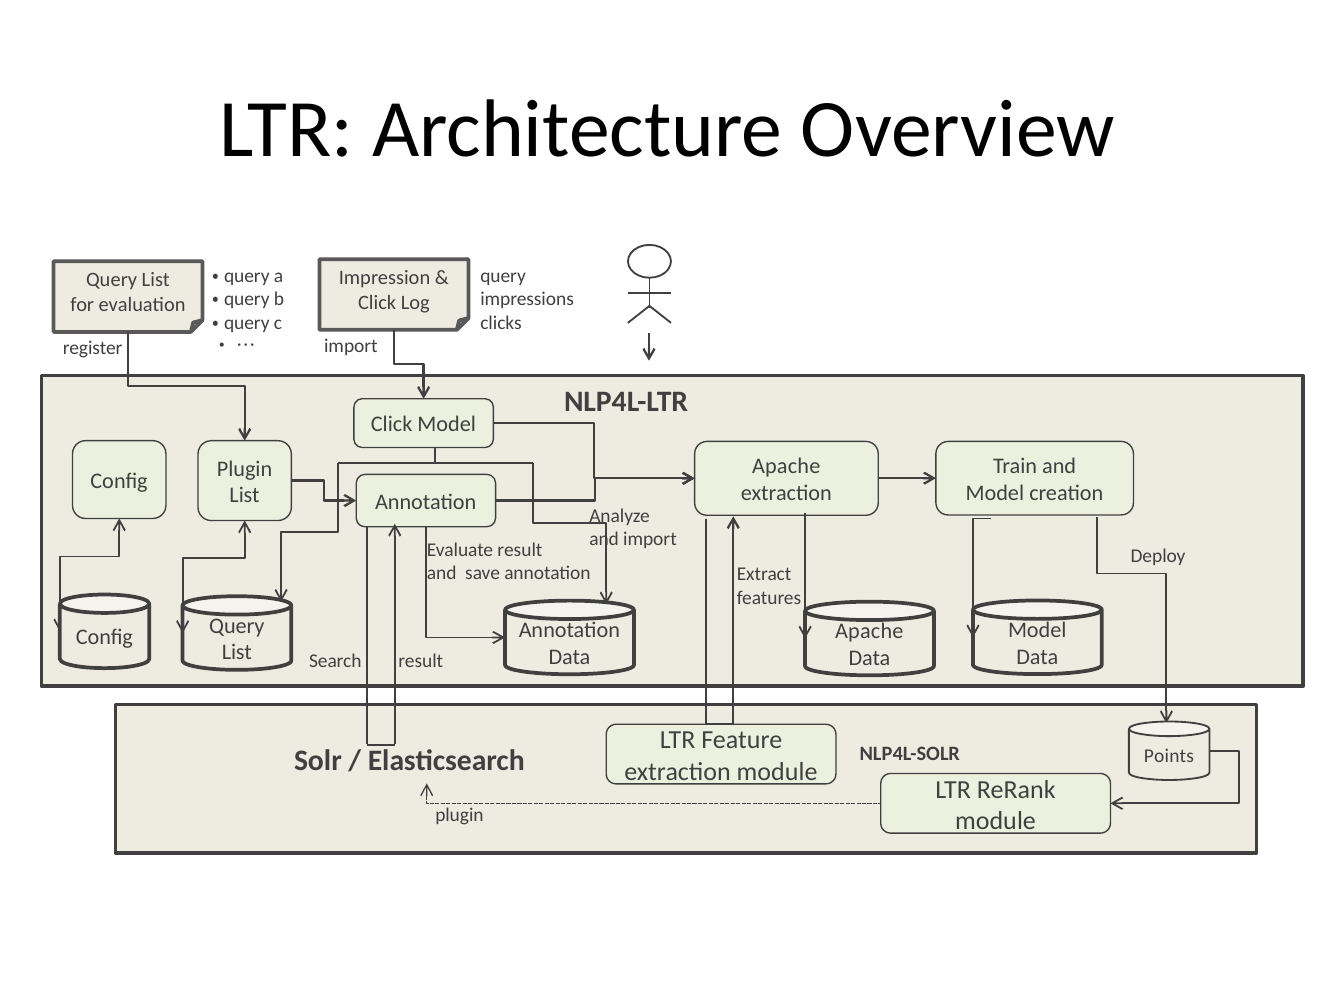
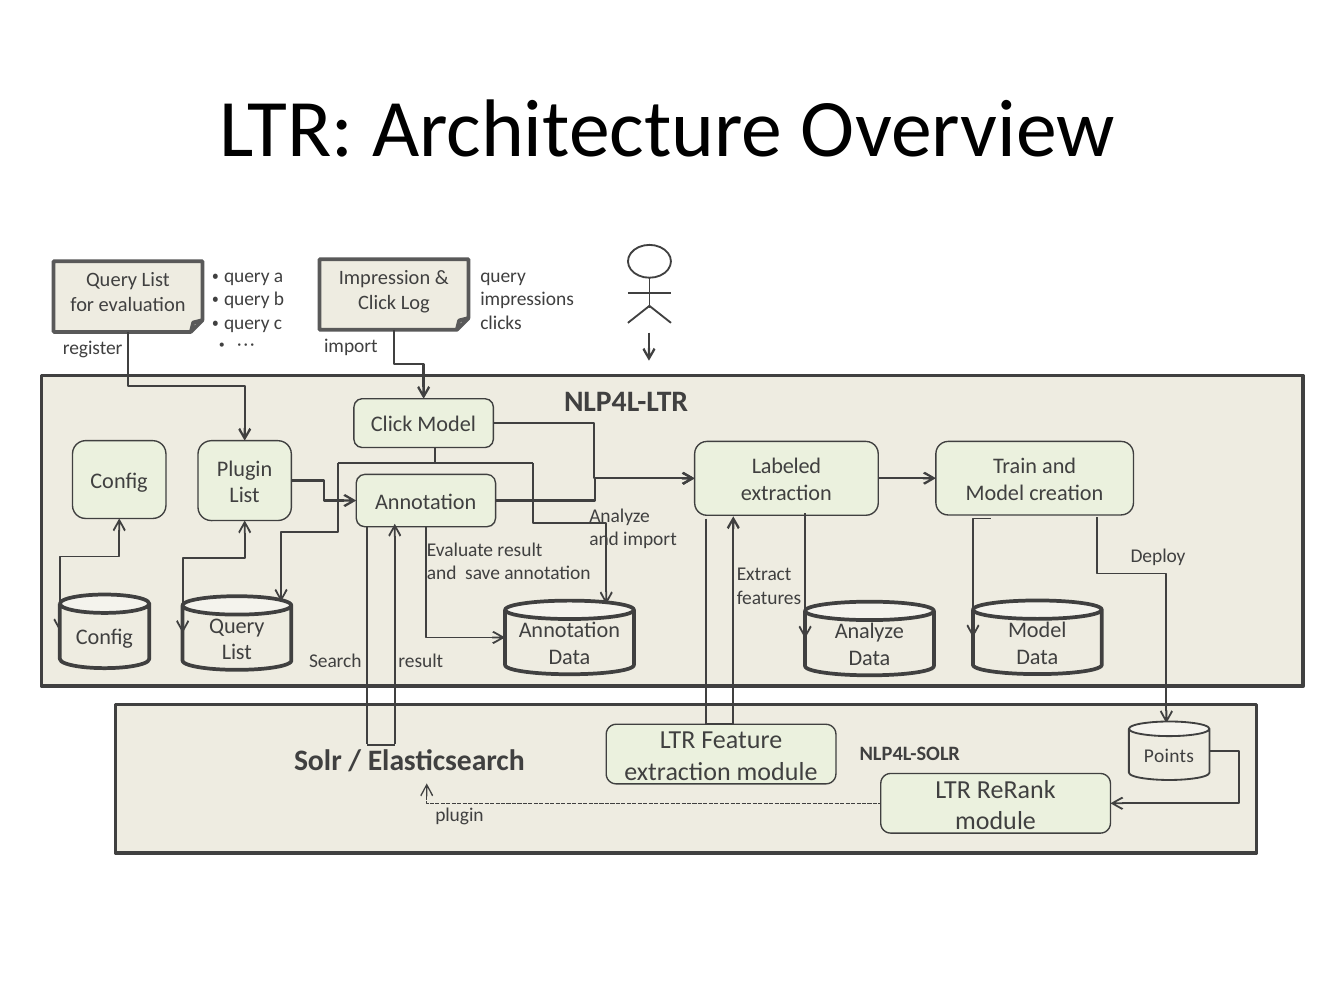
Apache: Apache -> Labeled (786, 467)
Apache: Apache -> Analyze (869, 631)
